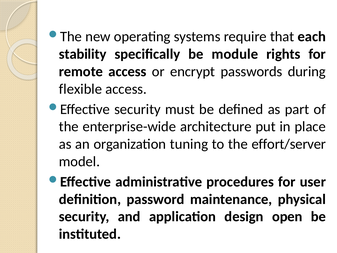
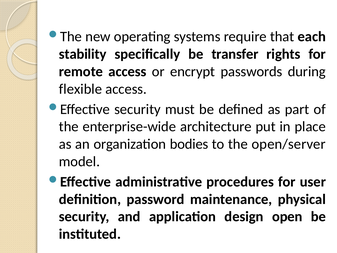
module: module -> transfer (235, 54)
tuning: tuning -> bodies (189, 144)
effort/server: effort/server -> open/server (289, 144)
